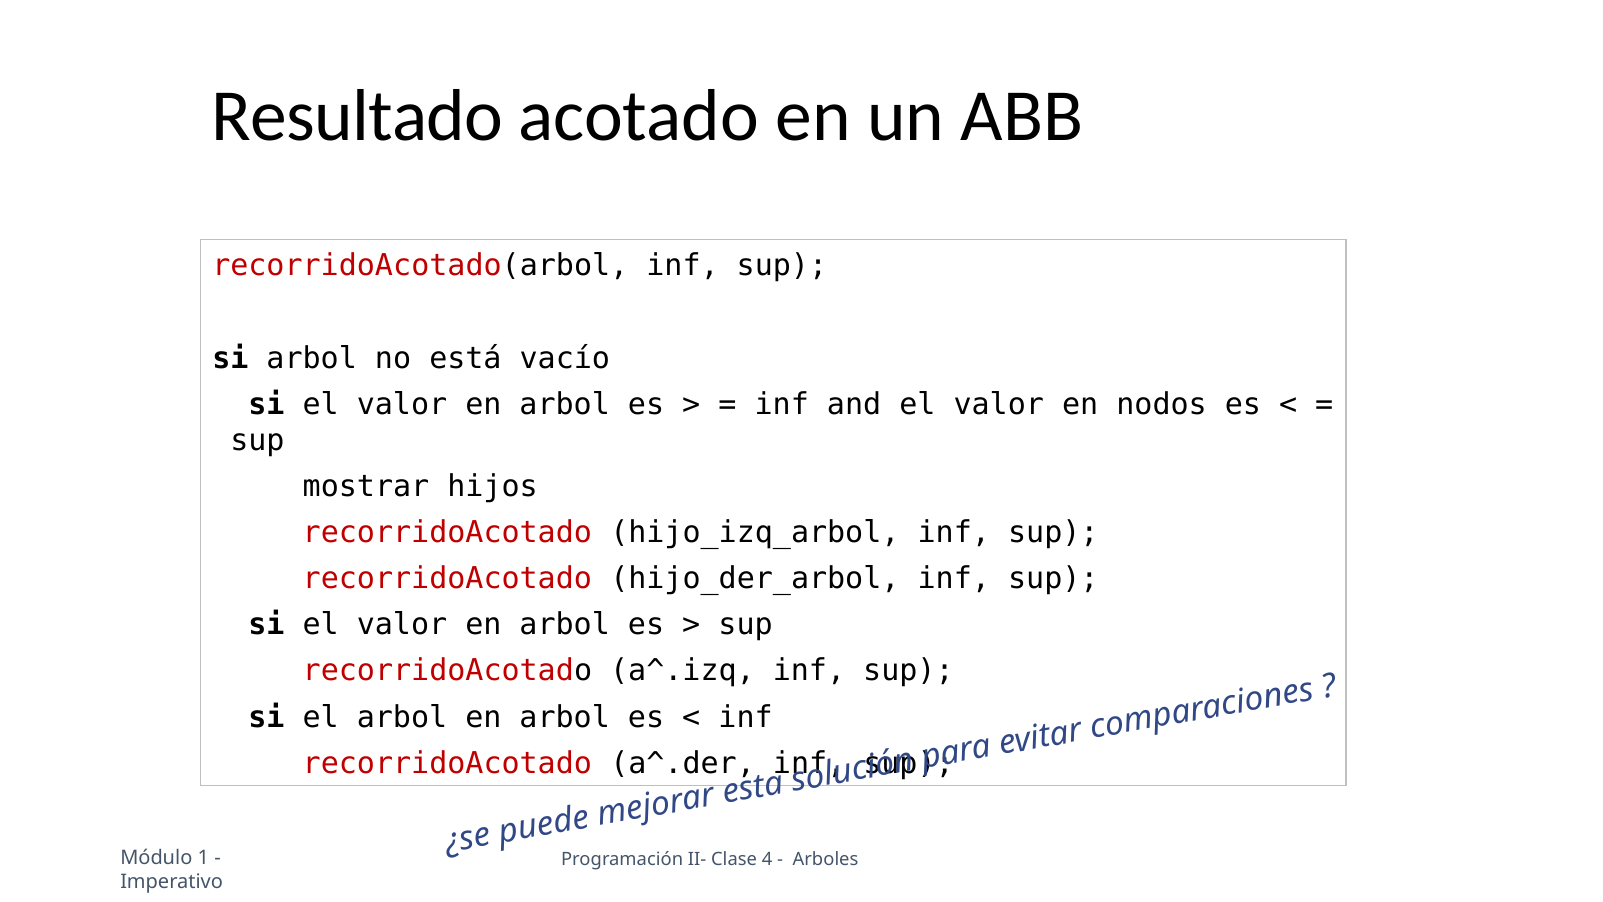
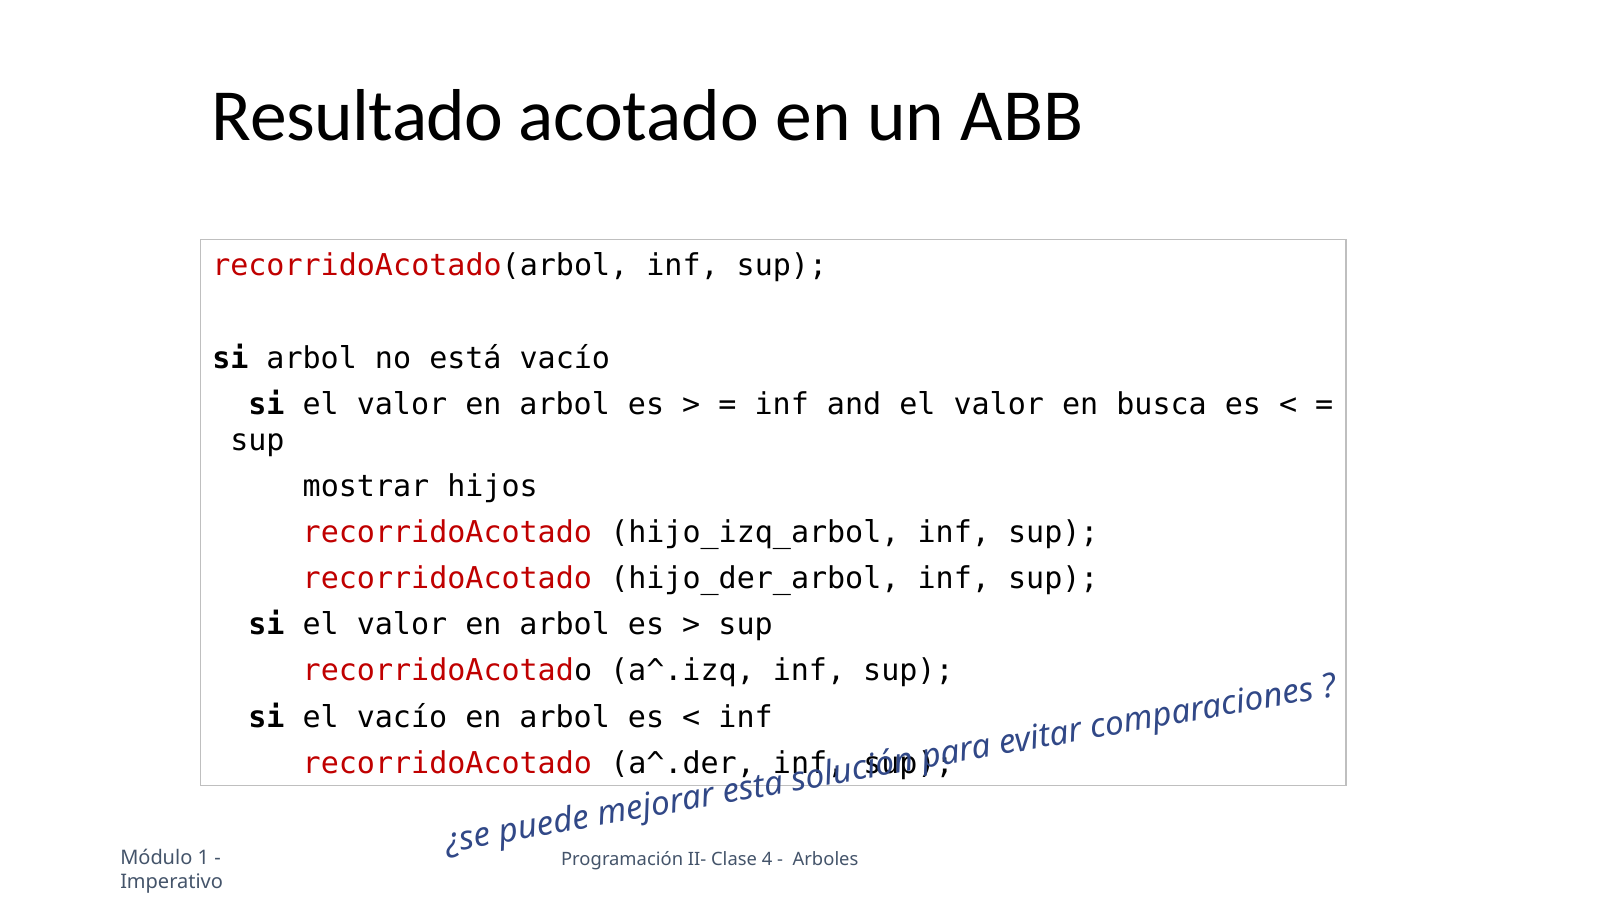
nodos: nodos -> busca (1162, 404)
el arbol: arbol -> vacío (402, 717)
